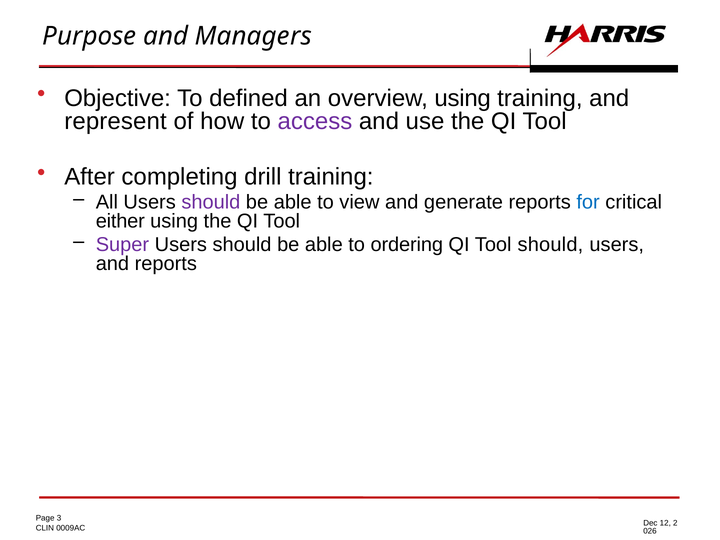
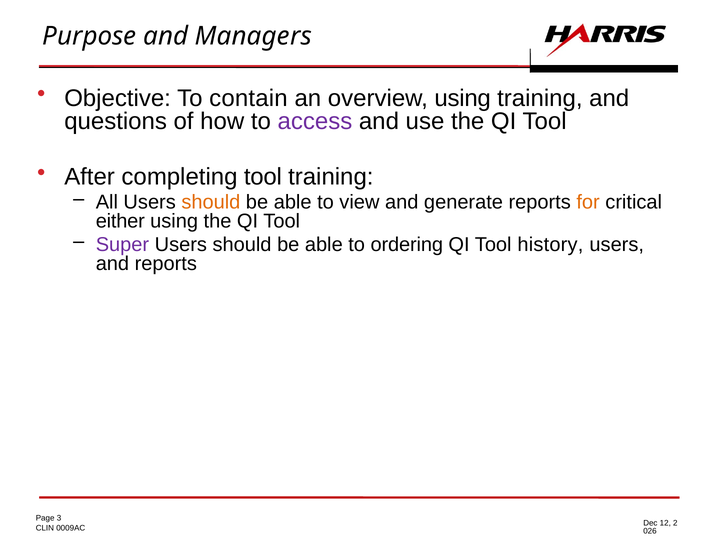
defined: defined -> contain (248, 98)
represent: represent -> questions (116, 121)
completing drill: drill -> tool (263, 177)
should colour: purple -> orange (211, 202)
for colour: blue -> orange (588, 202)
Tool should: should -> history (550, 245)
